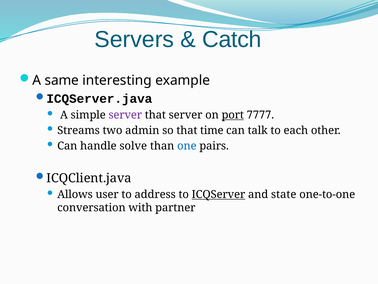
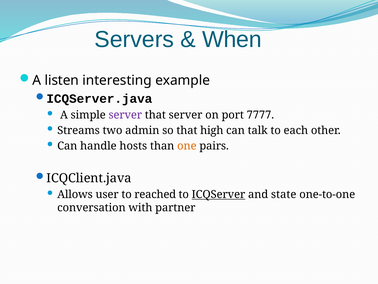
Catch: Catch -> When (232, 39)
same: same -> listen (62, 80)
port underline: present -> none (233, 115)
time: time -> high (212, 130)
solve: solve -> hosts (133, 146)
one colour: blue -> orange (187, 146)
address: address -> reached (155, 194)
